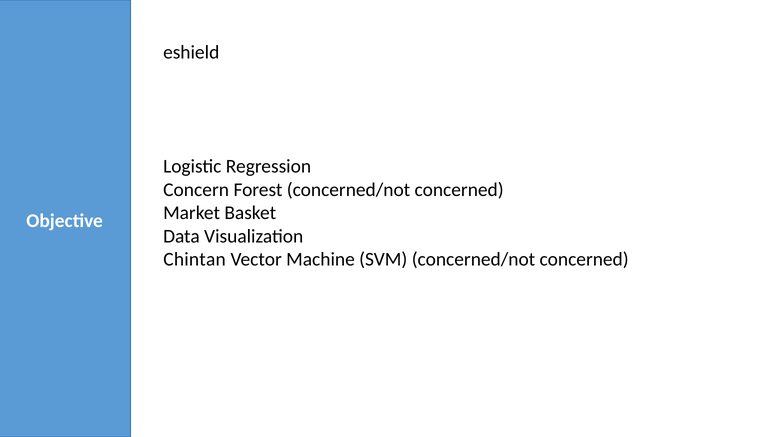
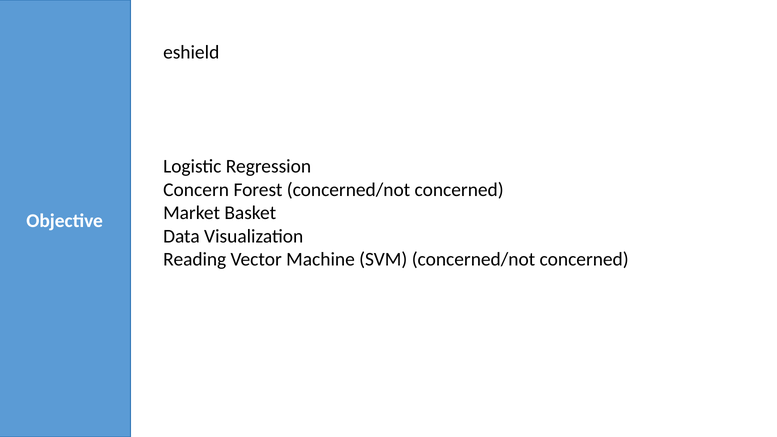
Chintan: Chintan -> Reading (195, 260)
